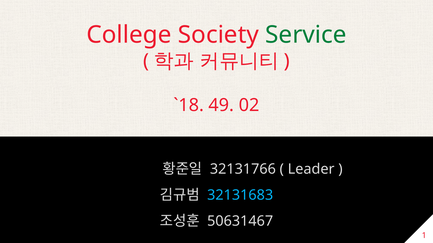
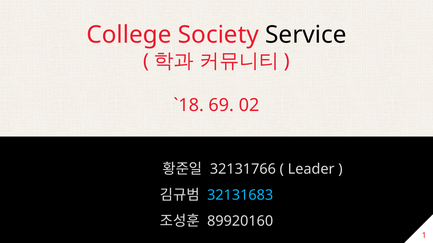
Service colour: green -> black (306, 35)
49: 49 -> 69 (221, 105)
50631467: 50631467 -> 89920160 (240, 222)
